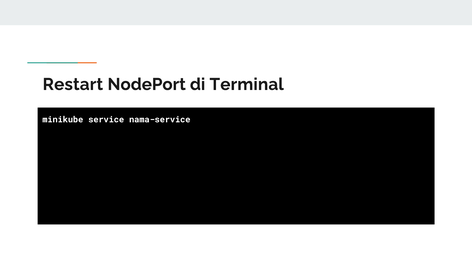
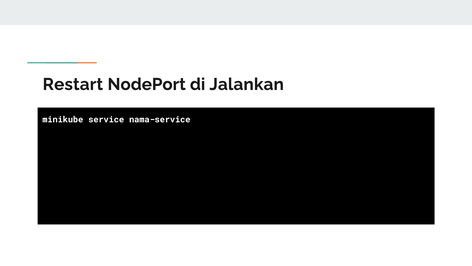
Terminal: Terminal -> Jalankan (247, 84)
